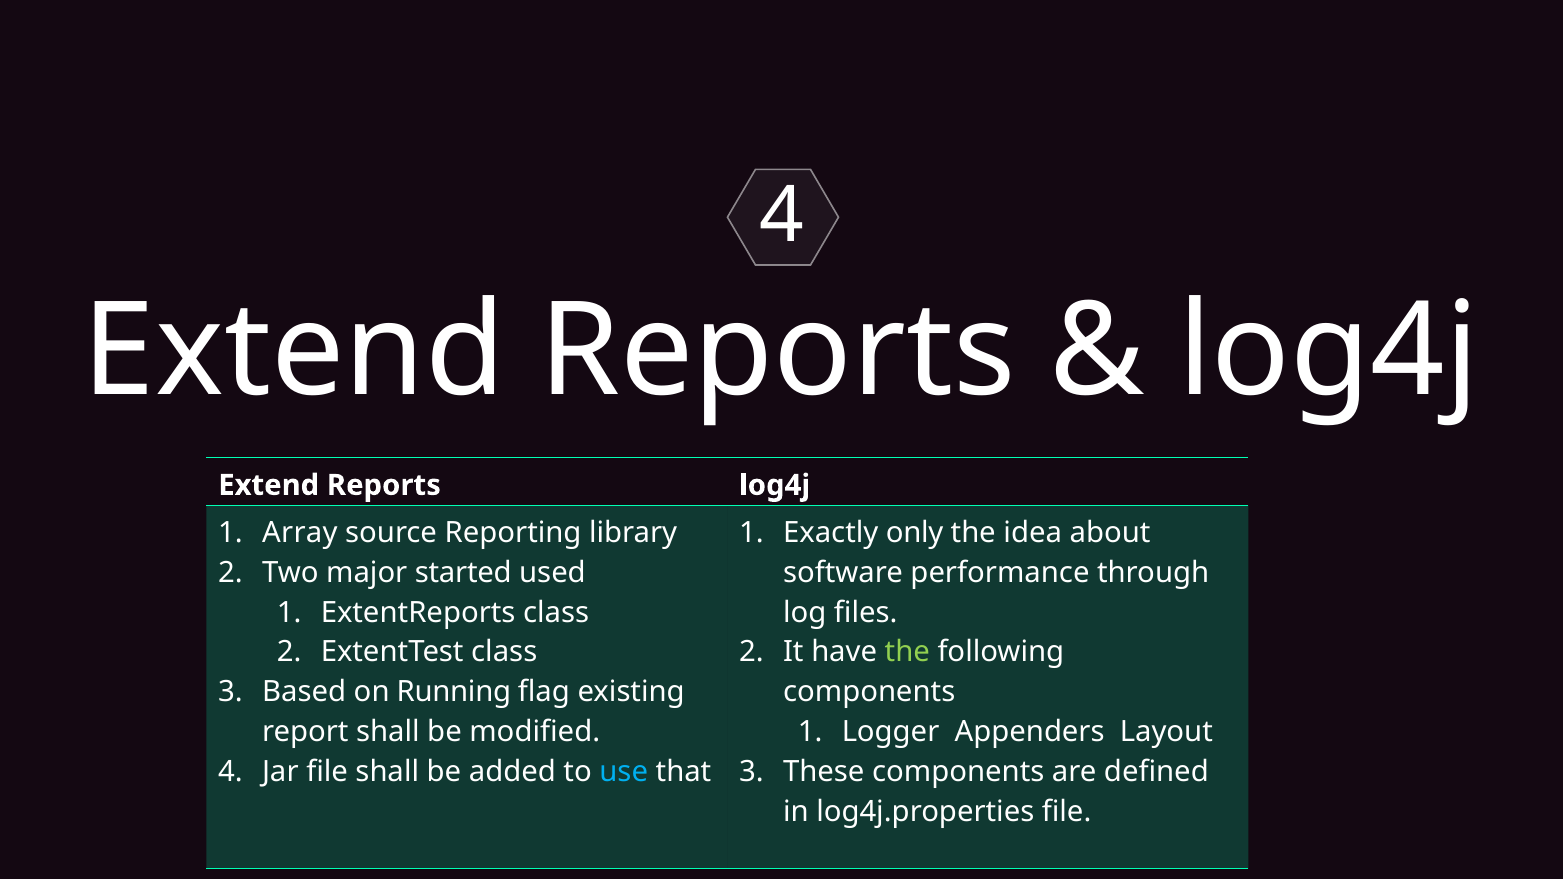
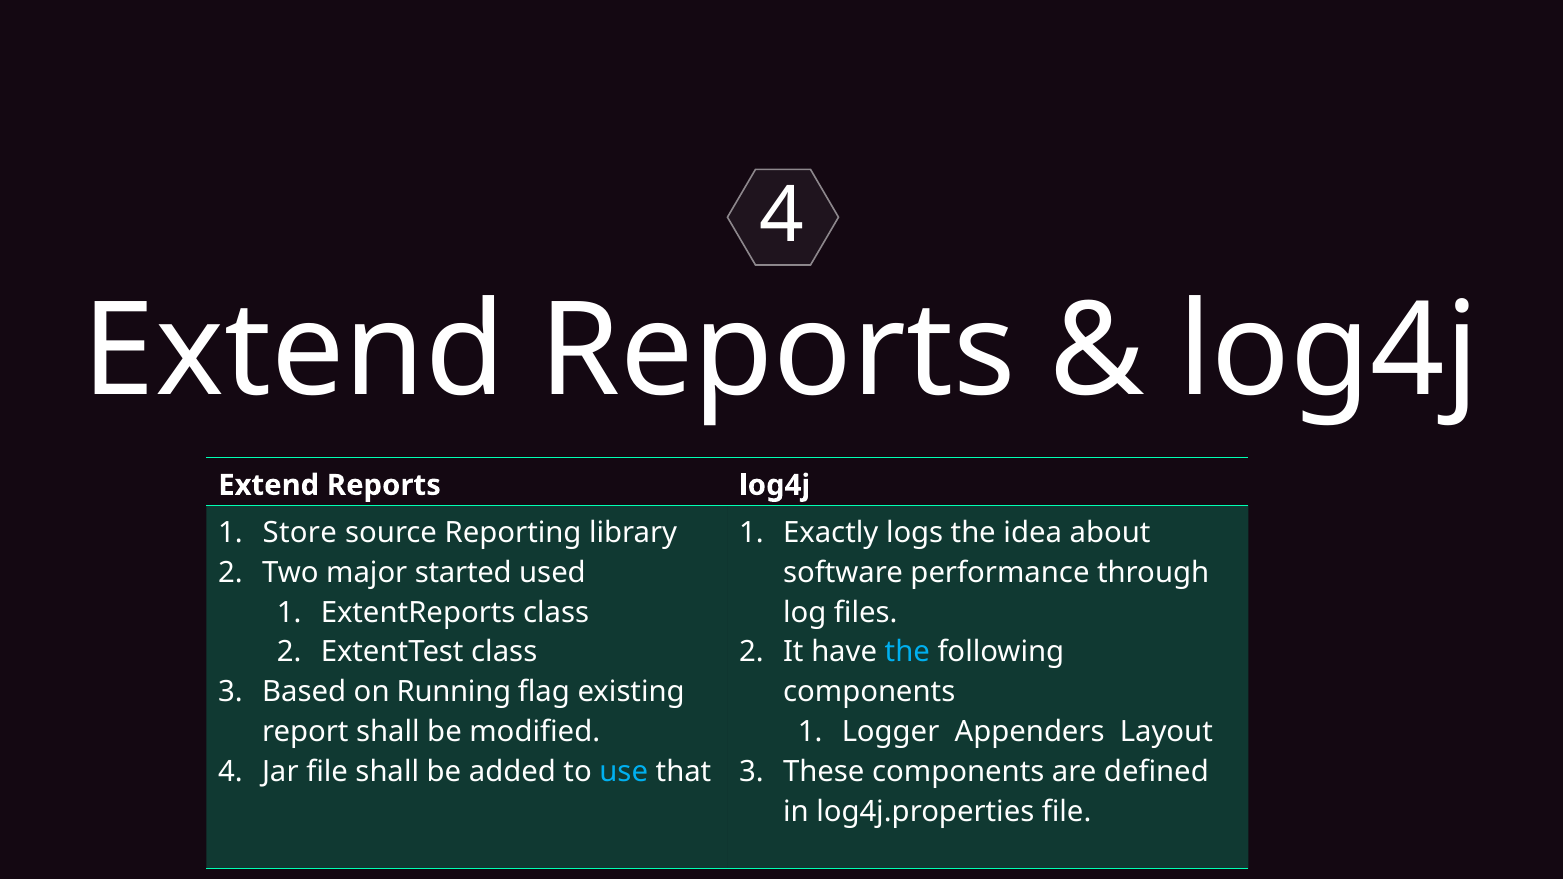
Array: Array -> Store (300, 533)
only: only -> logs (915, 533)
the colour: light green -> light blue (907, 652)
